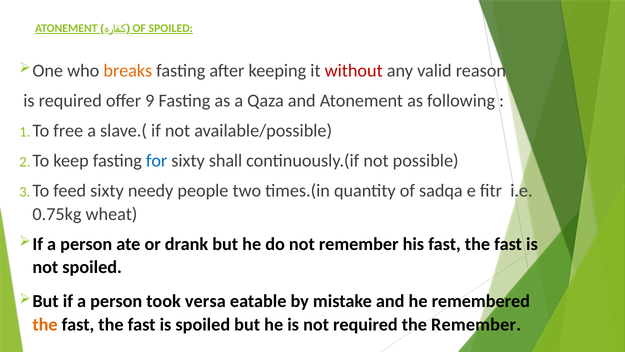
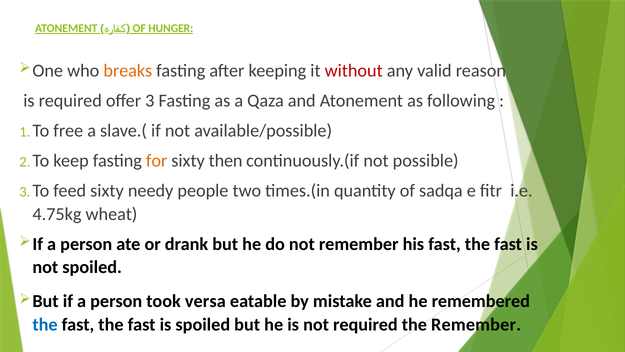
OF SPOILED: SPOILED -> HUNGER (171, 28)
offer 9: 9 -> 3 (150, 101)
for colour: blue -> orange (157, 160)
shall: shall -> then (226, 160)
0.75kg: 0.75kg -> 4.75kg (57, 214)
the colour: orange -> blue (45, 324)
